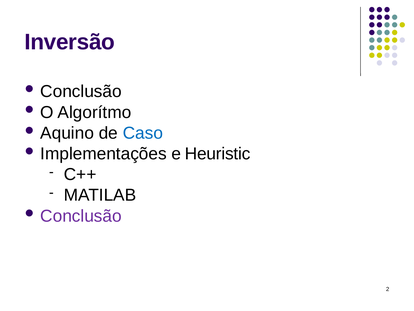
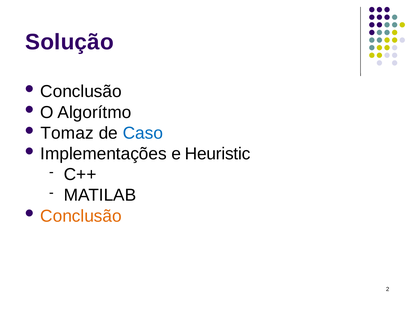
Inversão: Inversão -> Solução (69, 42)
Aquino: Aquino -> Tomaz (67, 133)
Conclusão colour: purple -> orange (81, 216)
